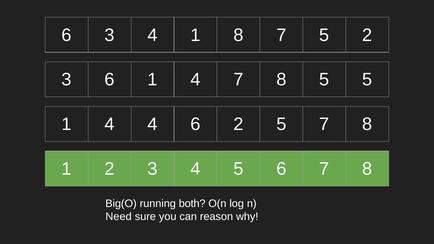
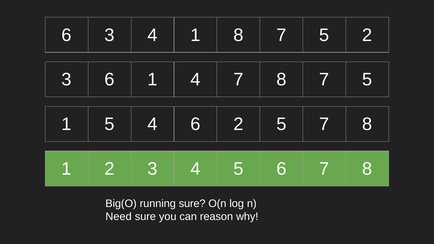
7 8 5: 5 -> 7 (324, 80)
4: 4 -> 5 (110, 124)
running both: both -> sure (192, 204)
